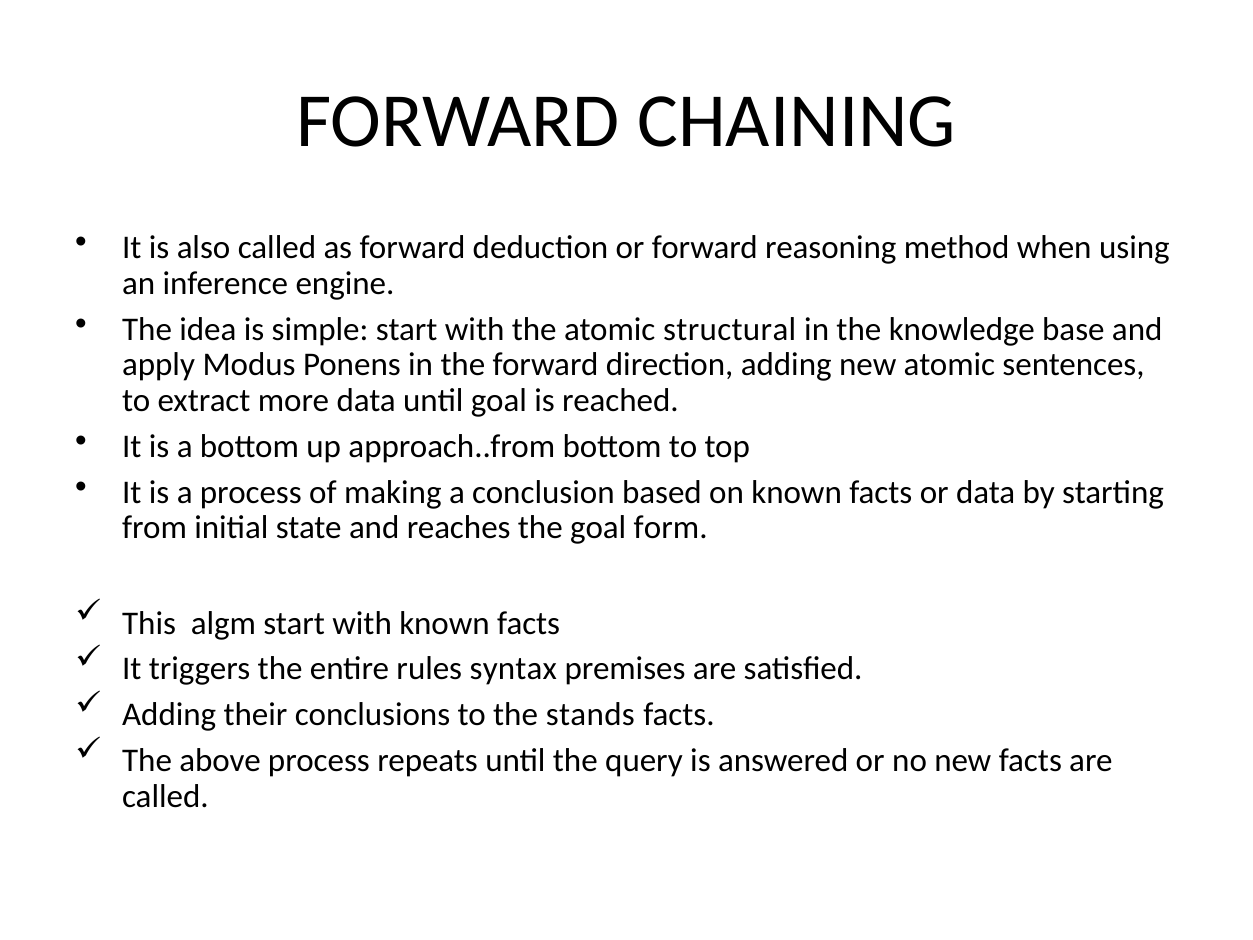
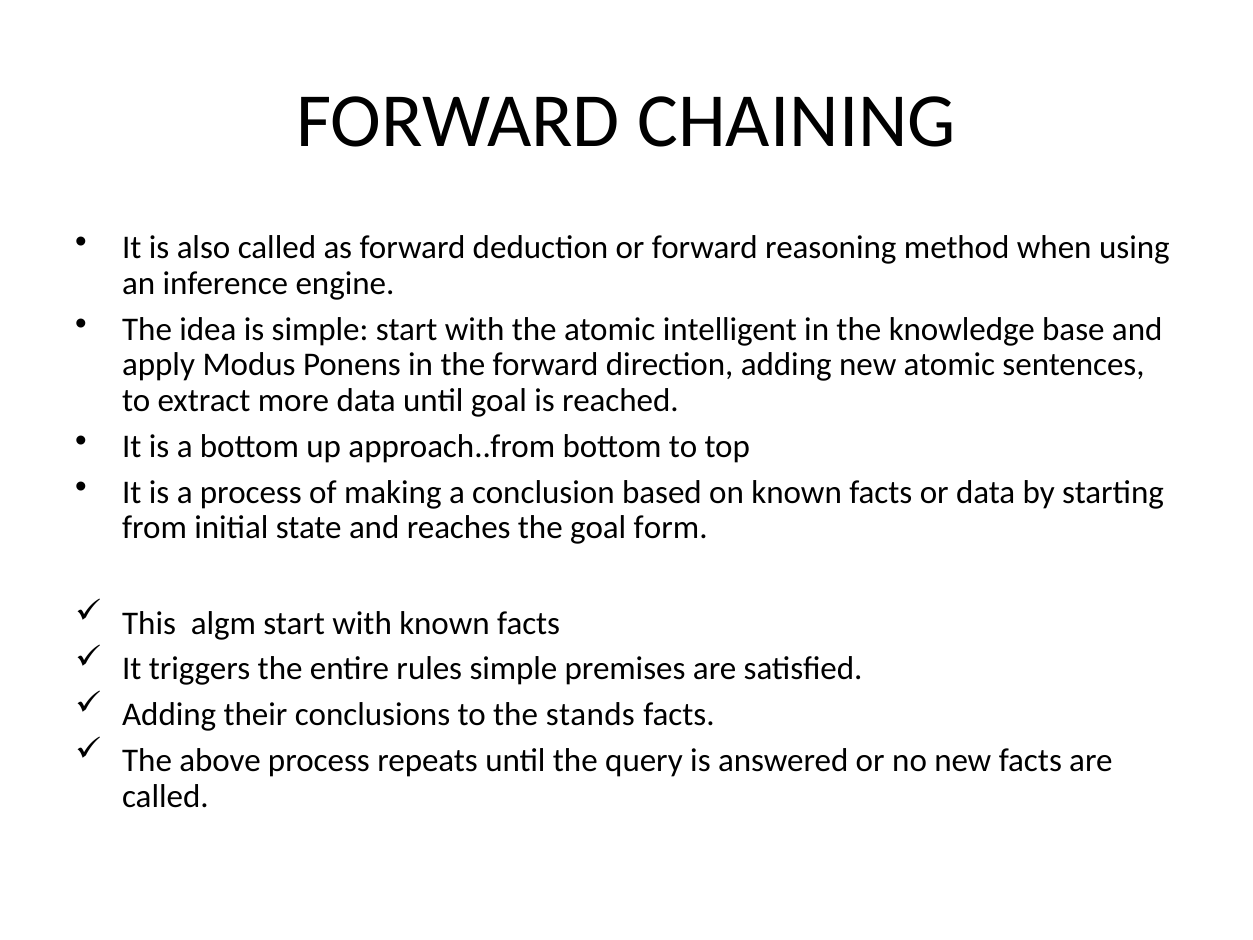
structural: structural -> intelligent (730, 329)
rules syntax: syntax -> simple (514, 669)
